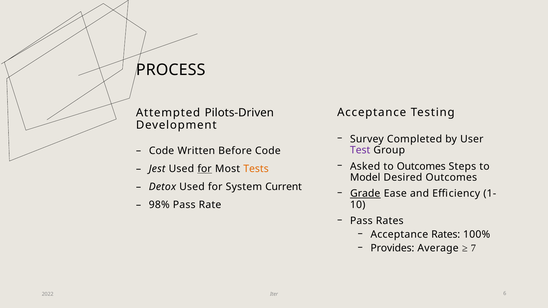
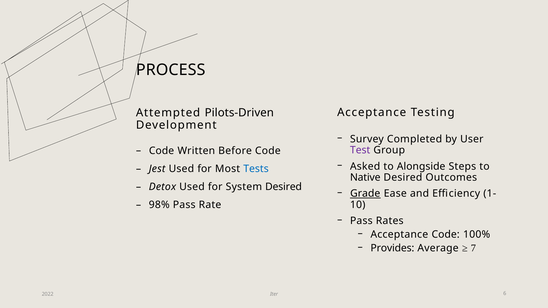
to Outcomes: Outcomes -> Alongside (421, 166)
for underline: present -> none (205, 169)
Tests colour: orange -> blue (256, 169)
Model: Model -> Native (365, 178)
System Current: Current -> Desired (284, 187)
Acceptance Rates: Rates -> Code (446, 235)
